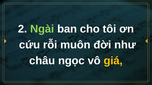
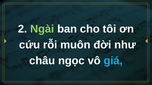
giá colour: yellow -> light blue (113, 61)
